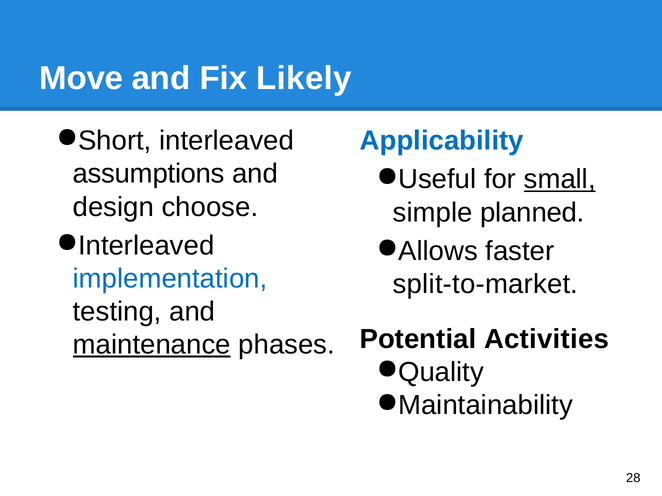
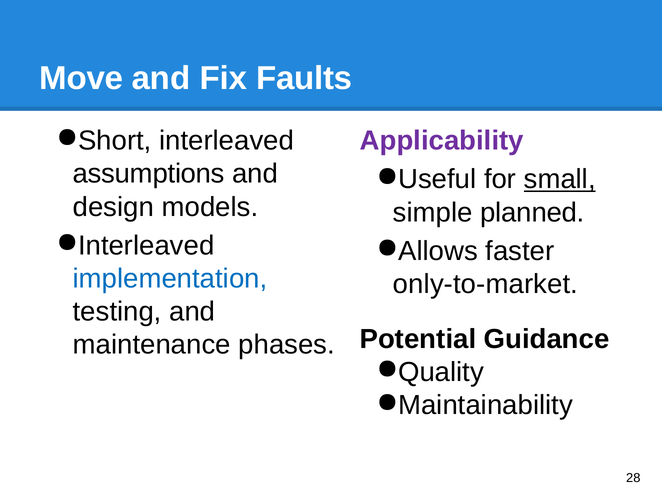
Likely: Likely -> Faults (304, 78)
Applicability colour: blue -> purple (442, 141)
choose: choose -> models (210, 207)
split-to-market: split-to-market -> only-to-market (486, 284)
Activities: Activities -> Guidance (547, 340)
maintenance underline: present -> none (152, 345)
